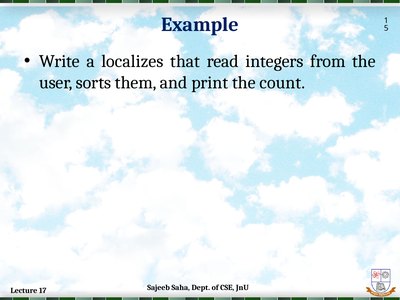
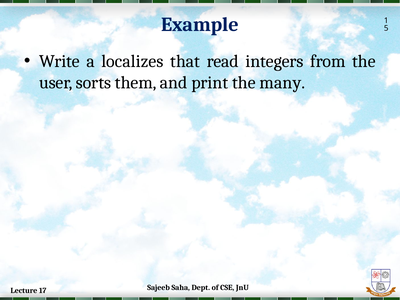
count: count -> many (282, 83)
